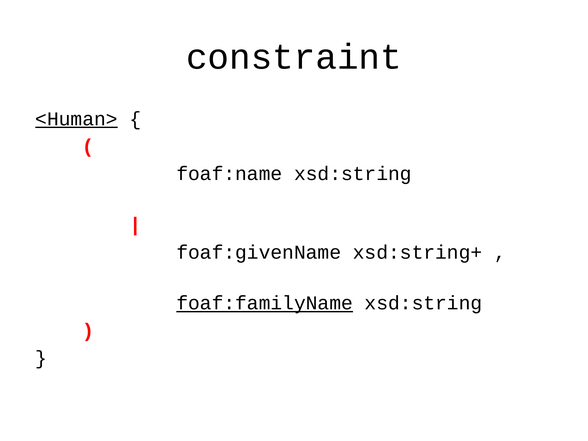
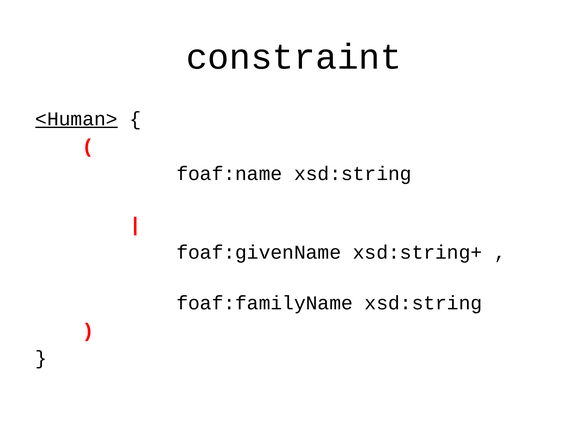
foaf:familyName underline: present -> none (265, 303)
